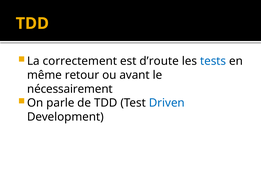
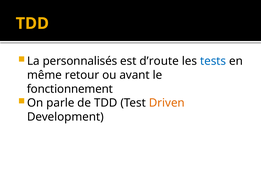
correctement: correctement -> personnalisés (80, 61)
nécessairement: nécessairement -> fonctionnement (70, 89)
Driven colour: blue -> orange (167, 103)
